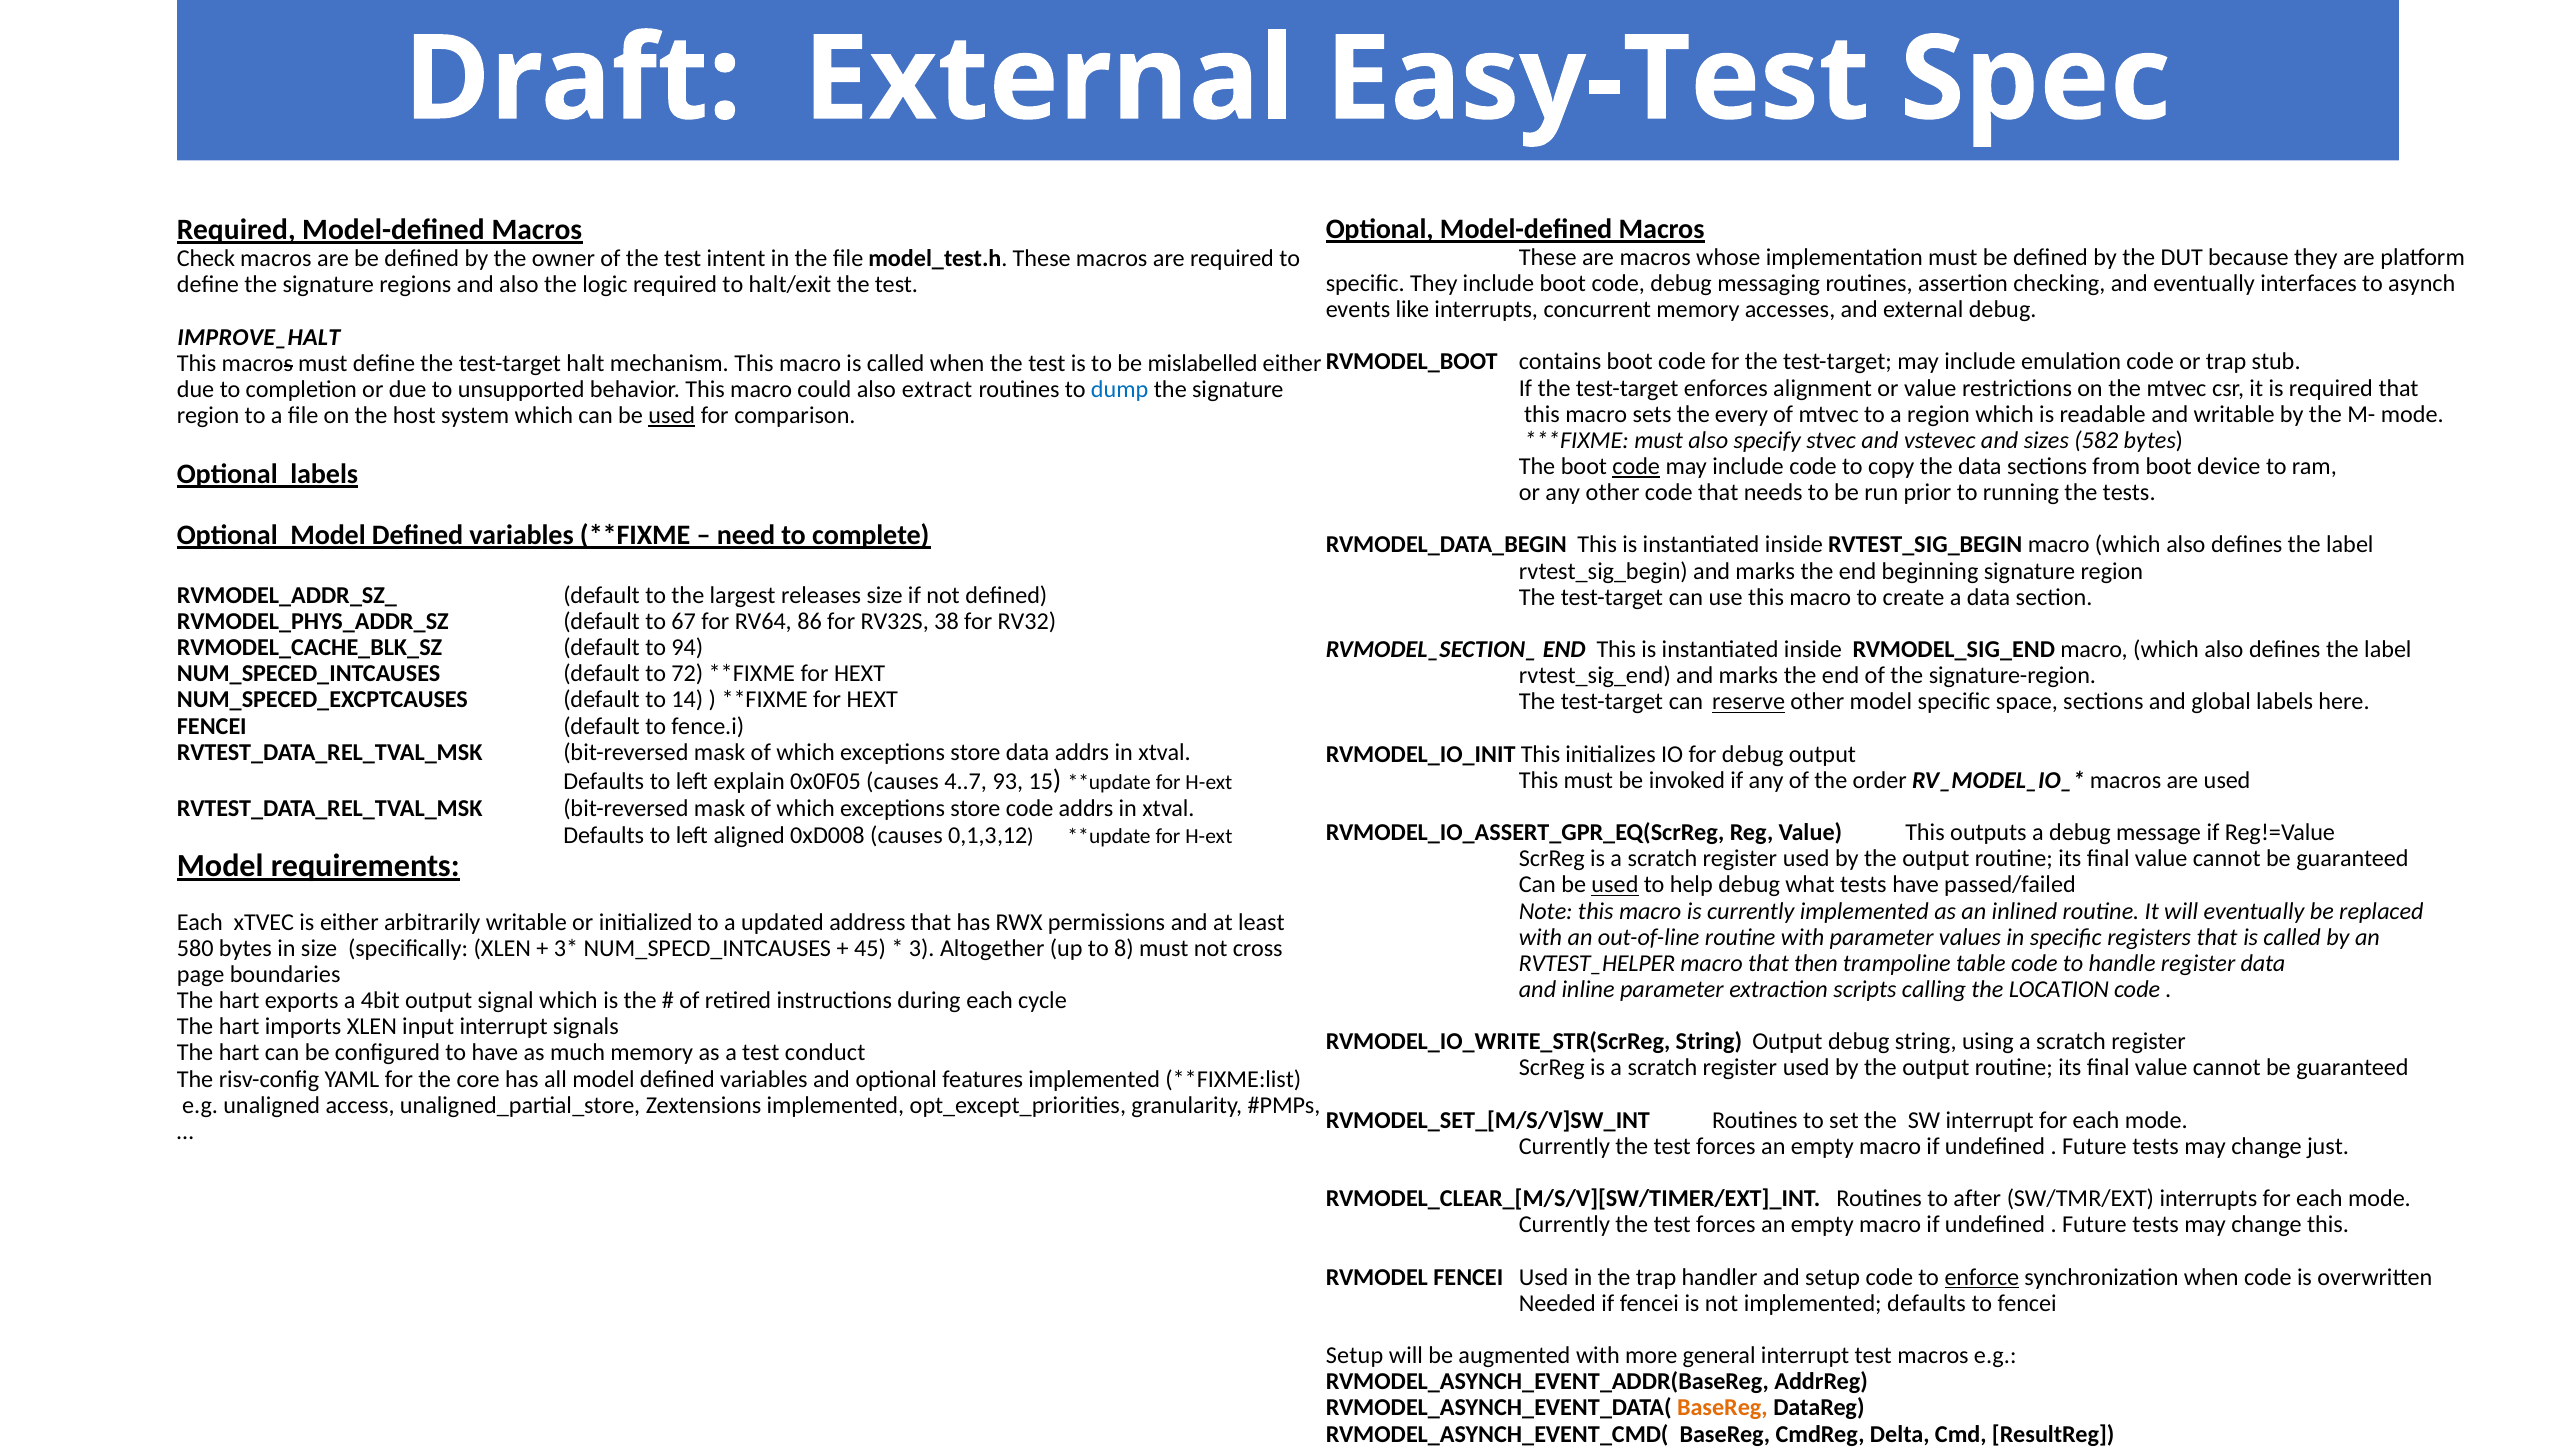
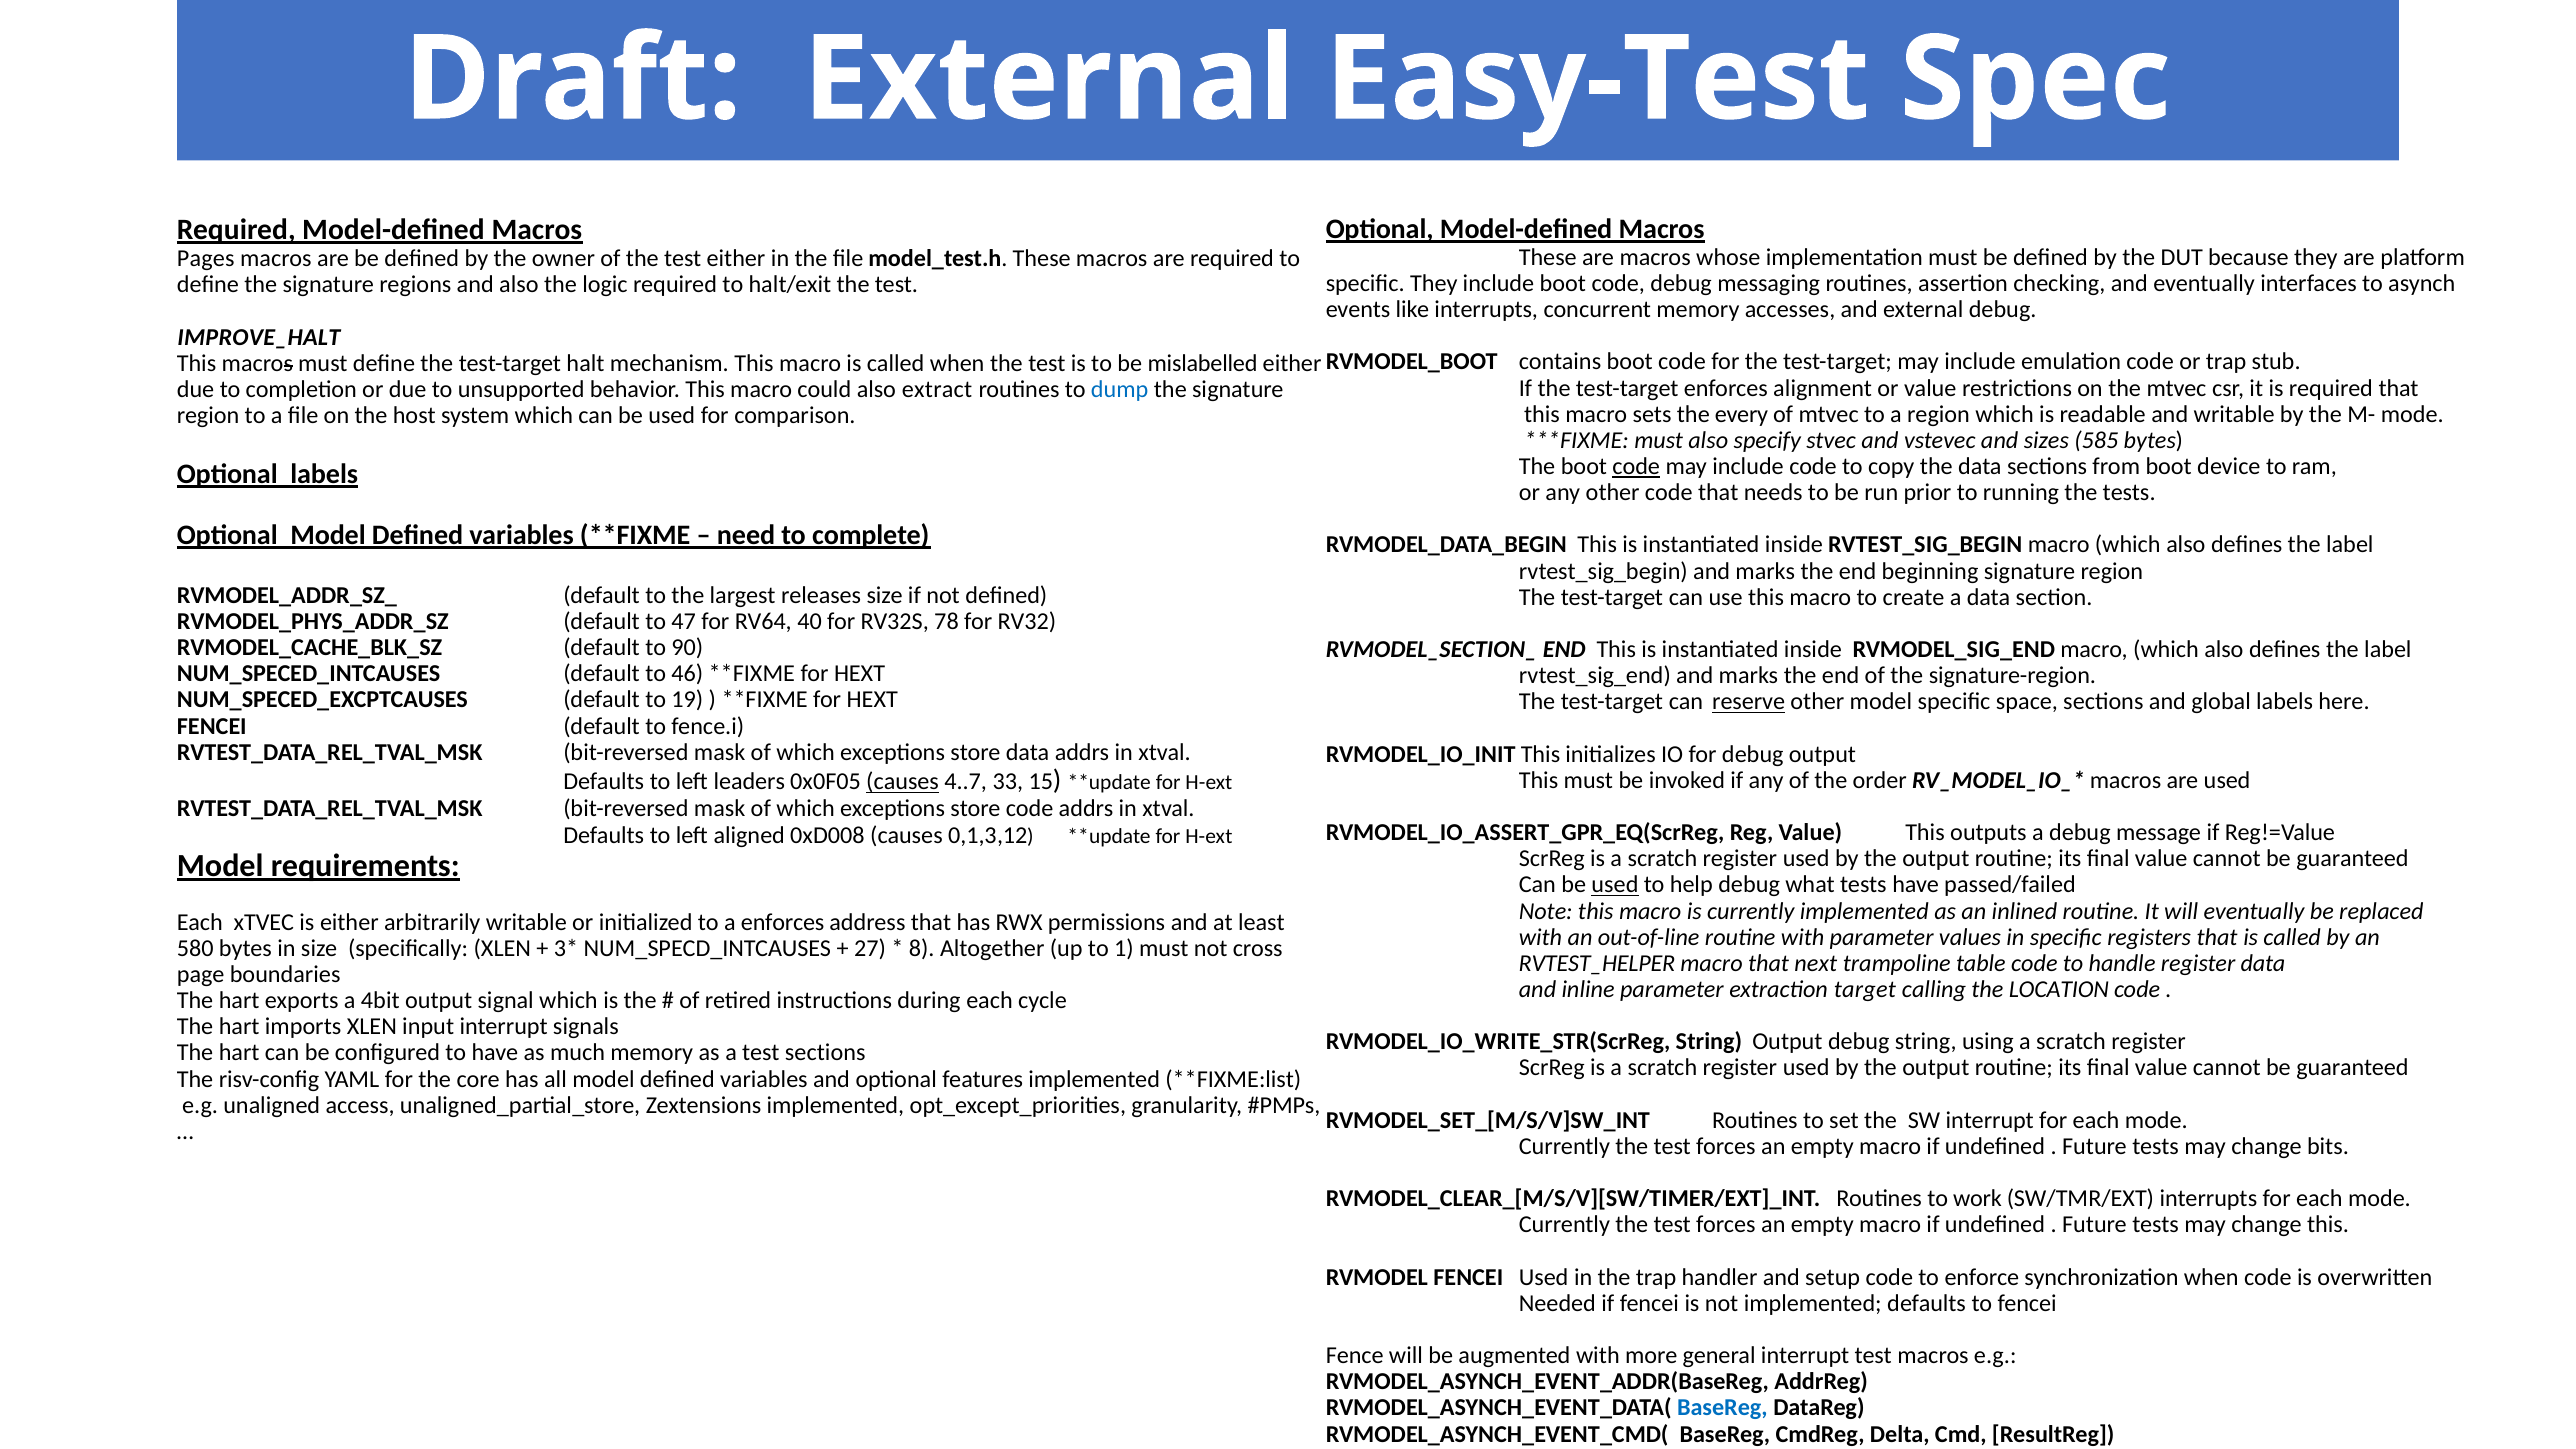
Check: Check -> Pages (206, 259)
test intent: intent -> either (736, 259)
used underline: present -> none (672, 416)
582: 582 -> 585 (2096, 440)
67: 67 -> 47 (684, 622)
86: 86 -> 40 (810, 622)
38: 38 -> 78 (947, 622)
94: 94 -> 90 (687, 648)
72: 72 -> 46 (687, 674)
14: 14 -> 19 (687, 700)
explain: explain -> leaders (749, 782)
causes underline: none -> present (903, 782)
93: 93 -> 33 (1008, 782)
a updated: updated -> enforces (783, 922)
45: 45 -> 27 (870, 948)
3: 3 -> 8 (922, 948)
8: 8 -> 1 (1124, 948)
then: then -> next (1816, 963)
scripts: scripts -> target (1865, 990)
test conduct: conduct -> sections (825, 1053)
just: just -> bits (2328, 1146)
after: after -> work (1977, 1199)
enforce underline: present -> none (1982, 1277)
Setup: Setup -> Fence (1355, 1356)
BaseReg colour: orange -> blue (1722, 1408)
